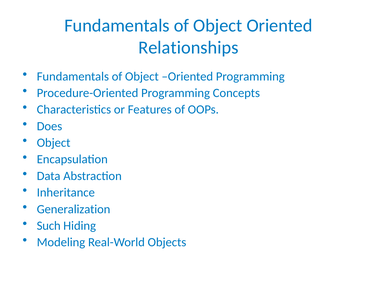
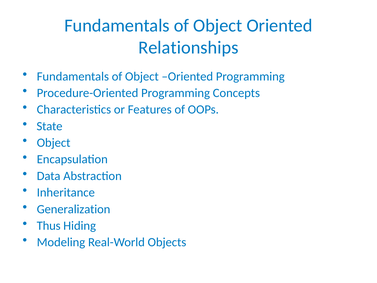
Does: Does -> State (50, 126)
Such: Such -> Thus (49, 225)
